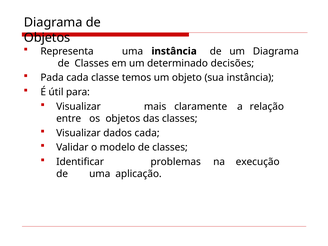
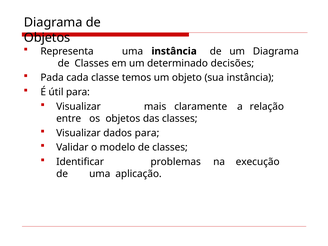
dados cada: cada -> para (147, 133)
